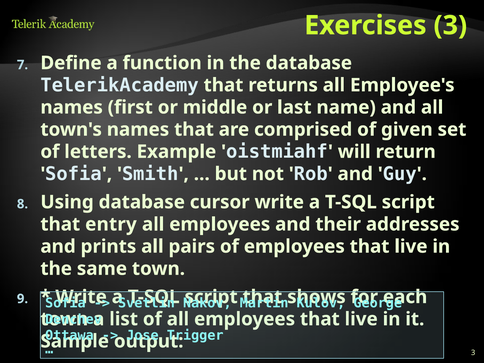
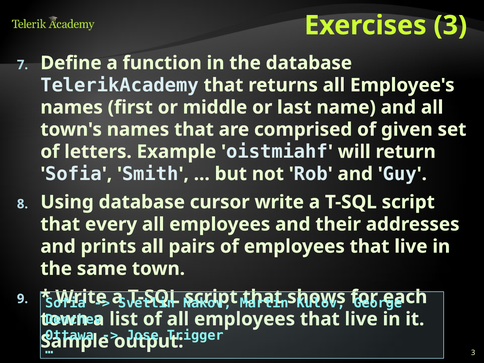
entry: entry -> every (111, 224)
